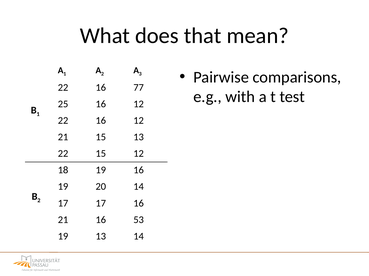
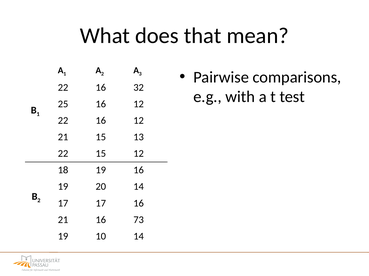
77: 77 -> 32 (139, 88)
53: 53 -> 73 (139, 220)
19 13: 13 -> 10 (101, 237)
